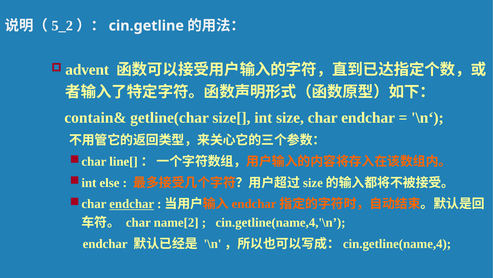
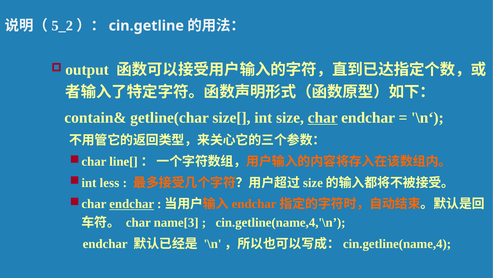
advent: advent -> output (87, 70)
char underline: none -> present (323, 117)
else: else -> less (109, 182)
name[2: name[2 -> name[3 (176, 222)
